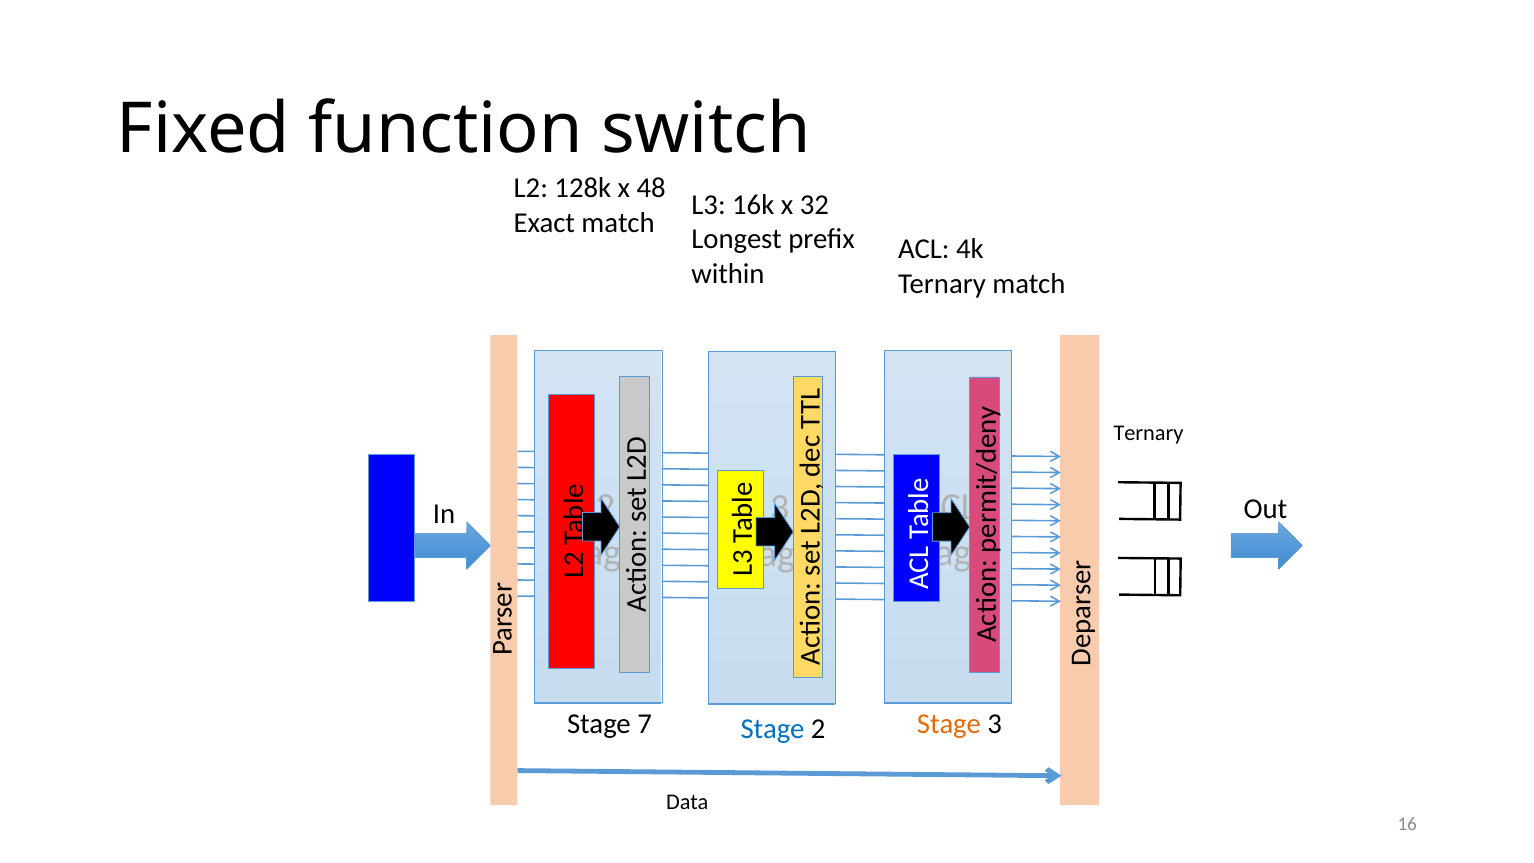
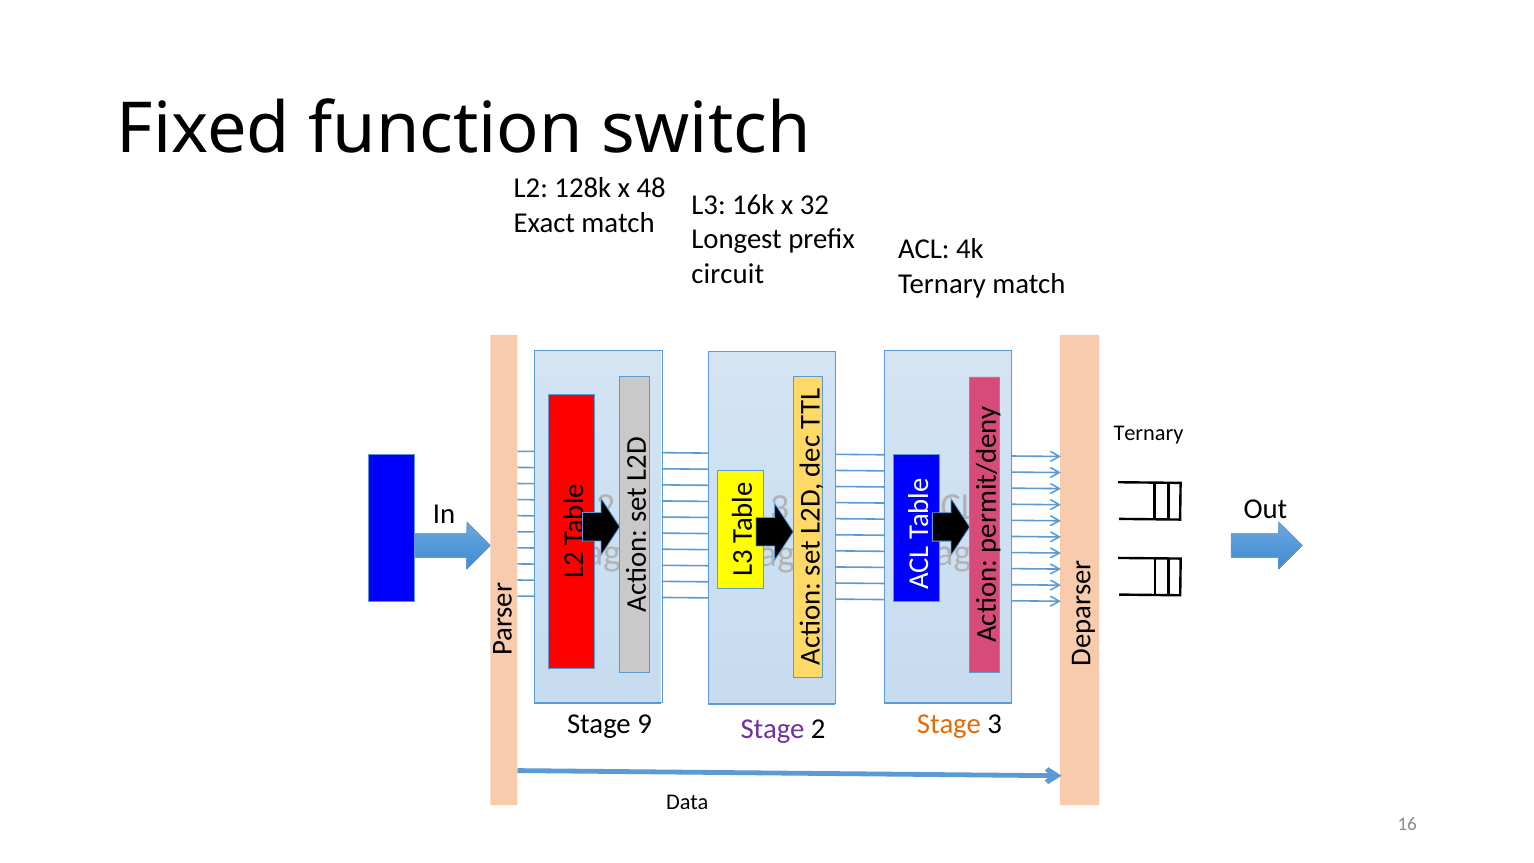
within: within -> circuit (728, 274)
7: 7 -> 9 (645, 724)
Stage colour: blue -> purple (773, 729)
